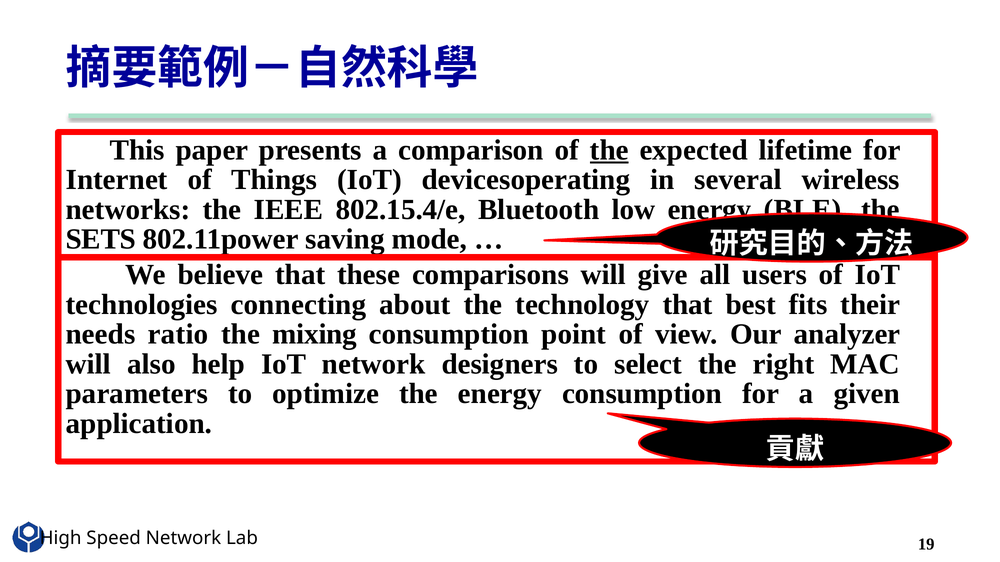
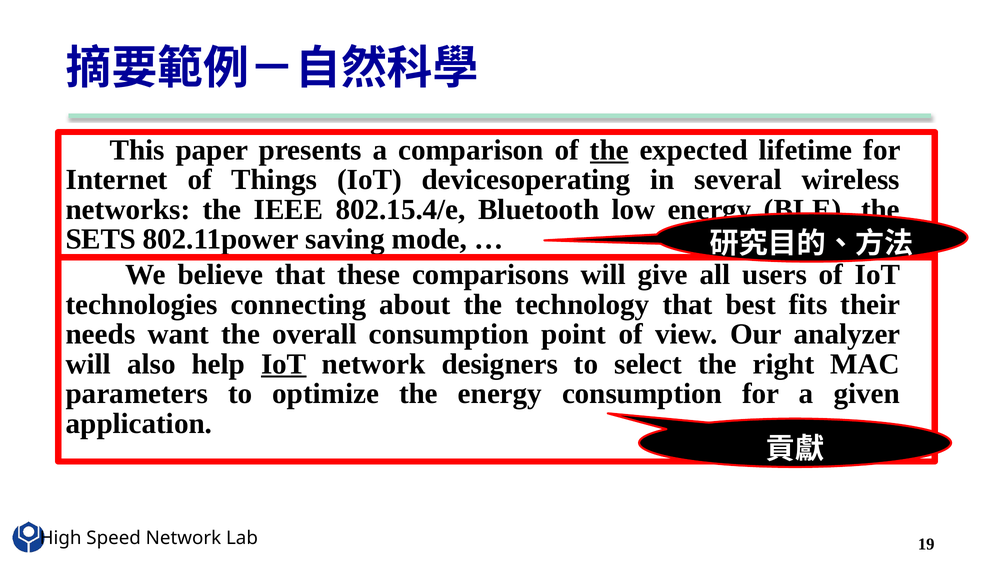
ratio: ratio -> want (178, 335)
mixing: mixing -> overall (315, 335)
IoT underline: none -> present (284, 364)
